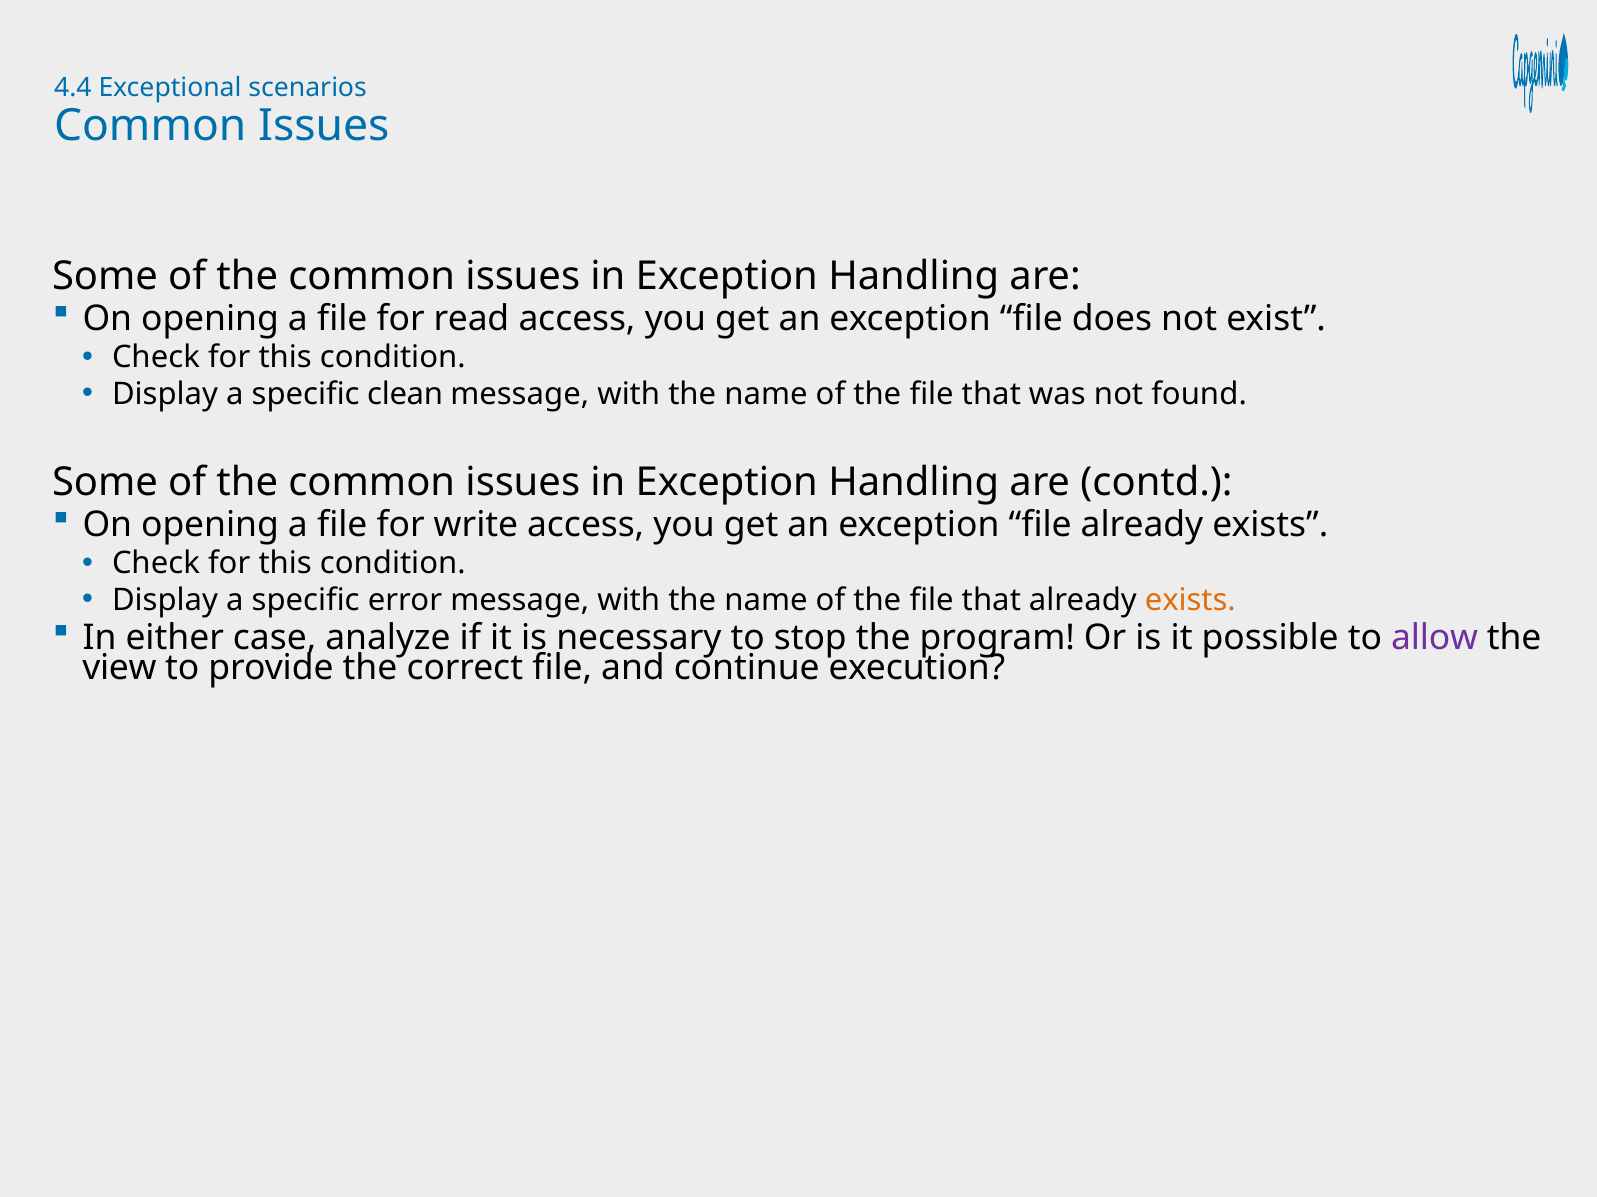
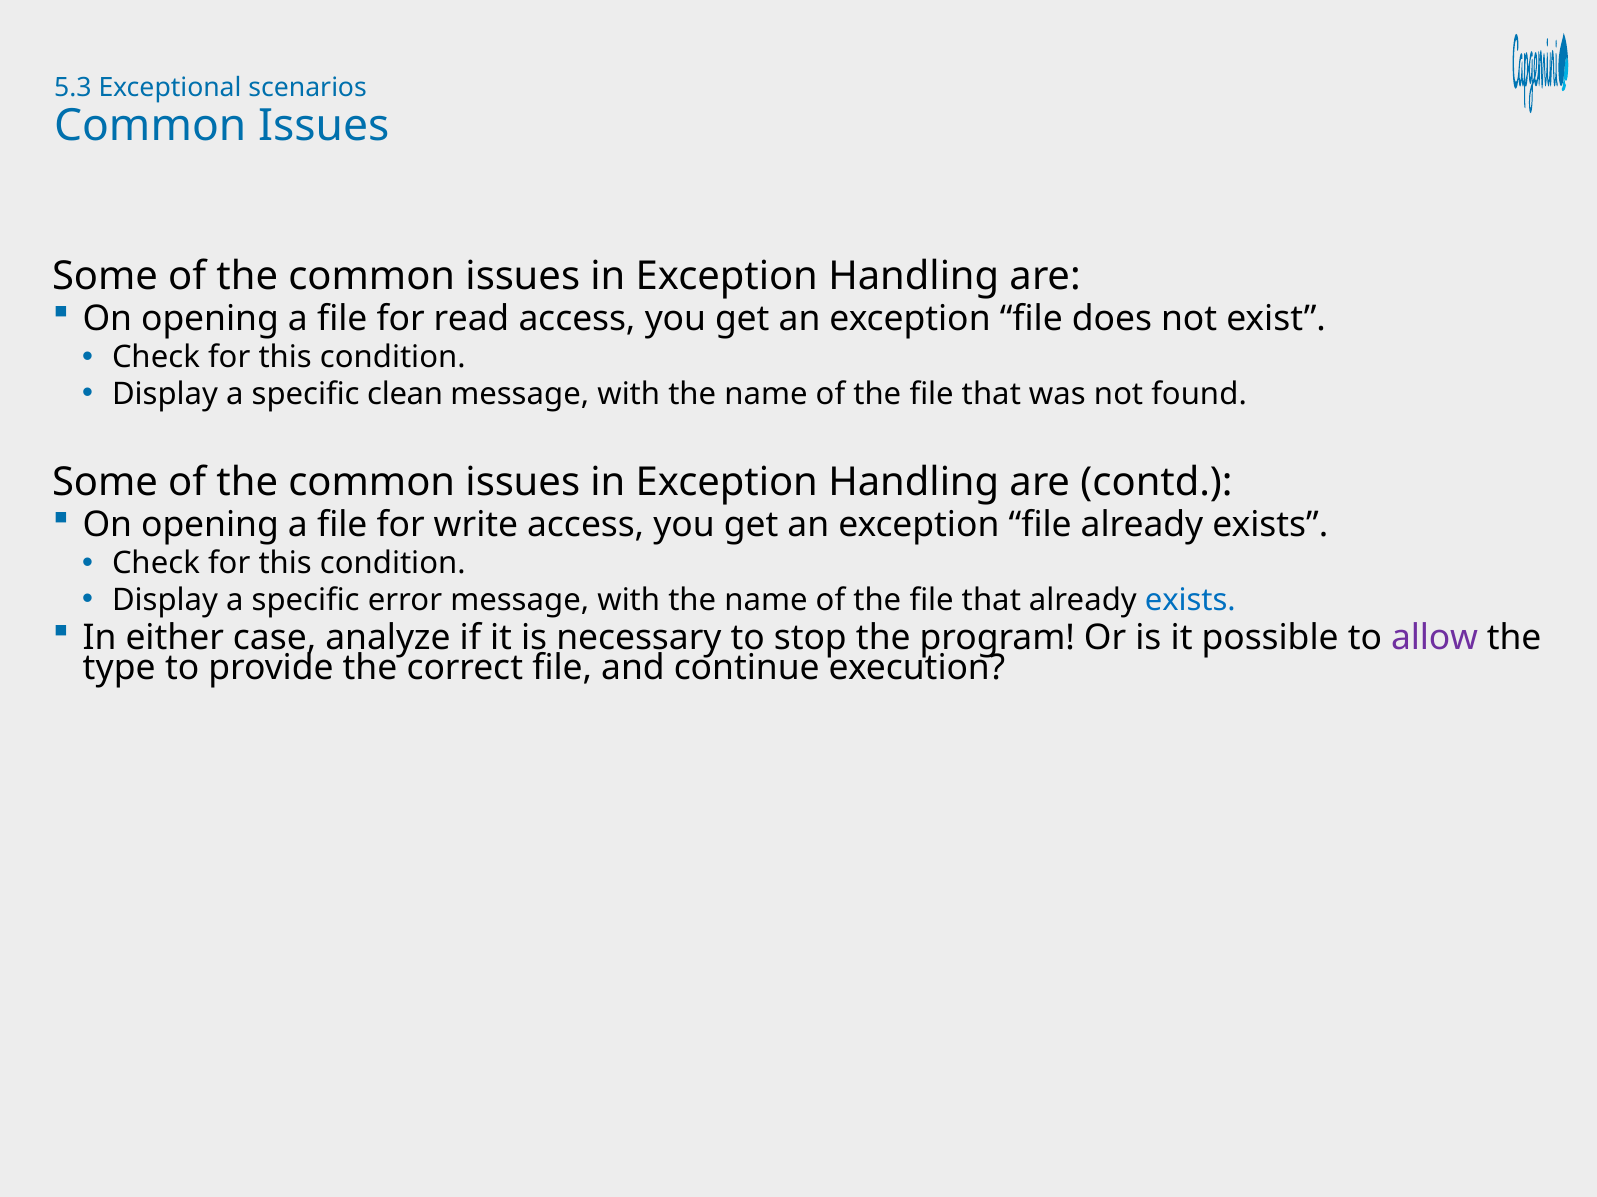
4.4: 4.4 -> 5.3 (73, 87)
exists colour: orange -> blue (1190, 601)
view: view -> type (119, 668)
